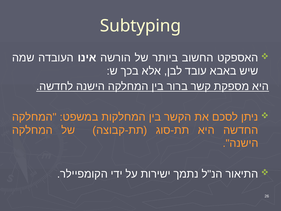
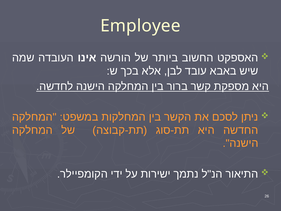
Subtyping: Subtyping -> Employee (140, 26)
